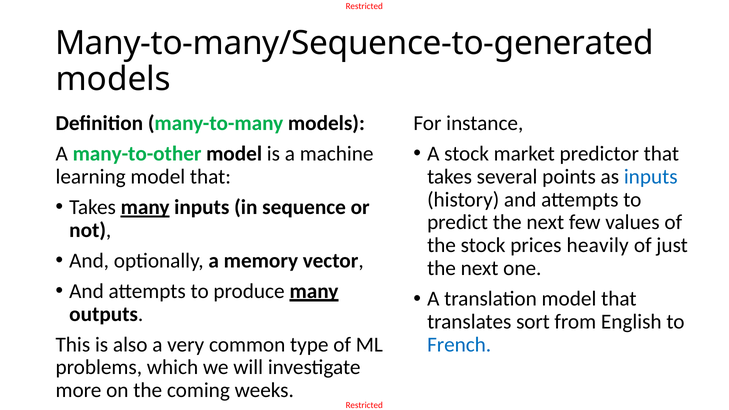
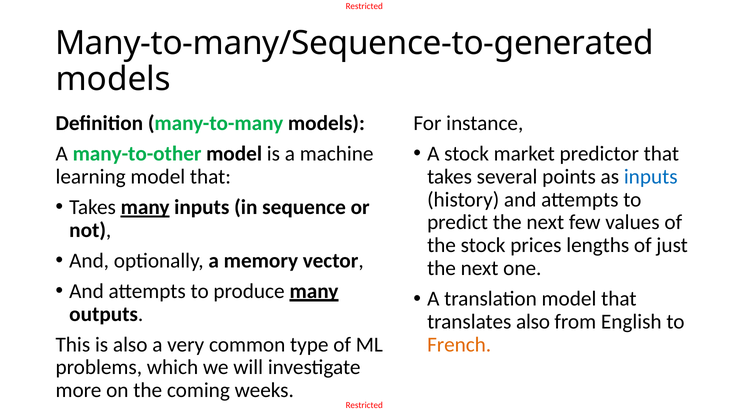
heavily: heavily -> lengths (598, 245)
translates sort: sort -> also (533, 322)
French colour: blue -> orange (459, 345)
